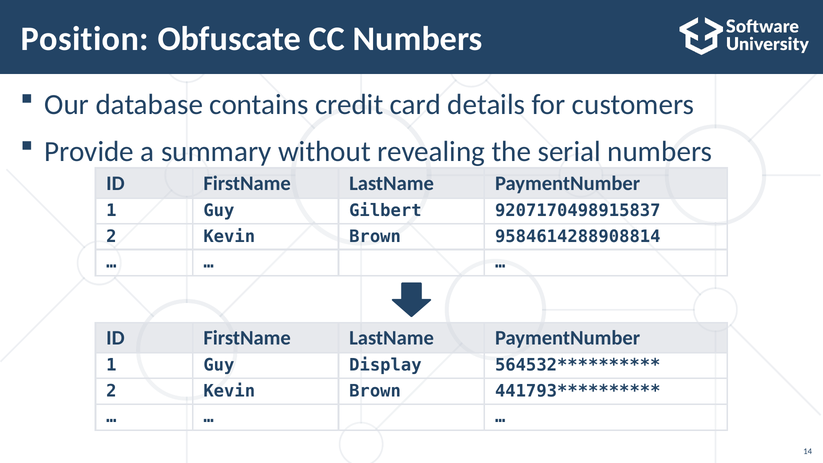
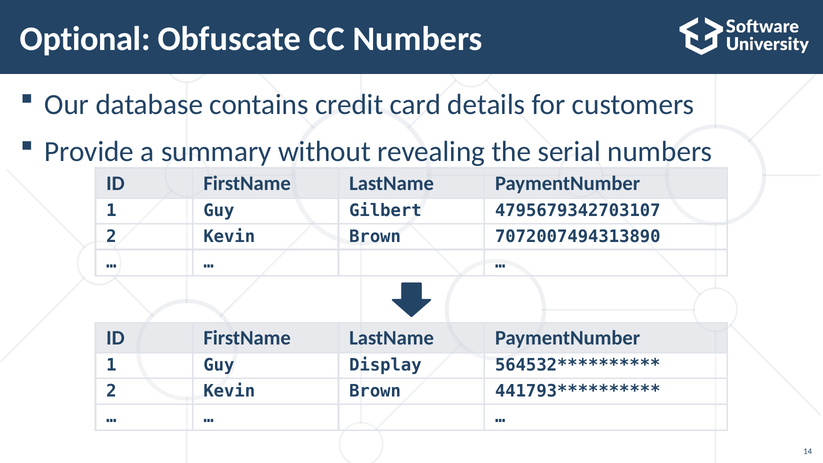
Position: Position -> Optional (85, 39)
9207170498915837: 9207170498915837 -> 4795679342703107 (578, 211)
9584614288908814: 9584614288908814 -> 7072007494313890 (578, 236)
